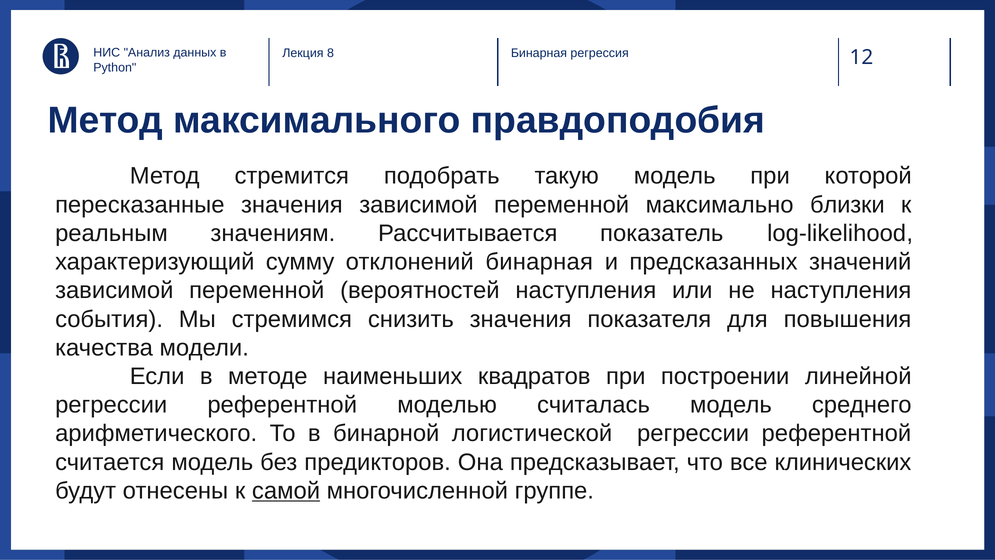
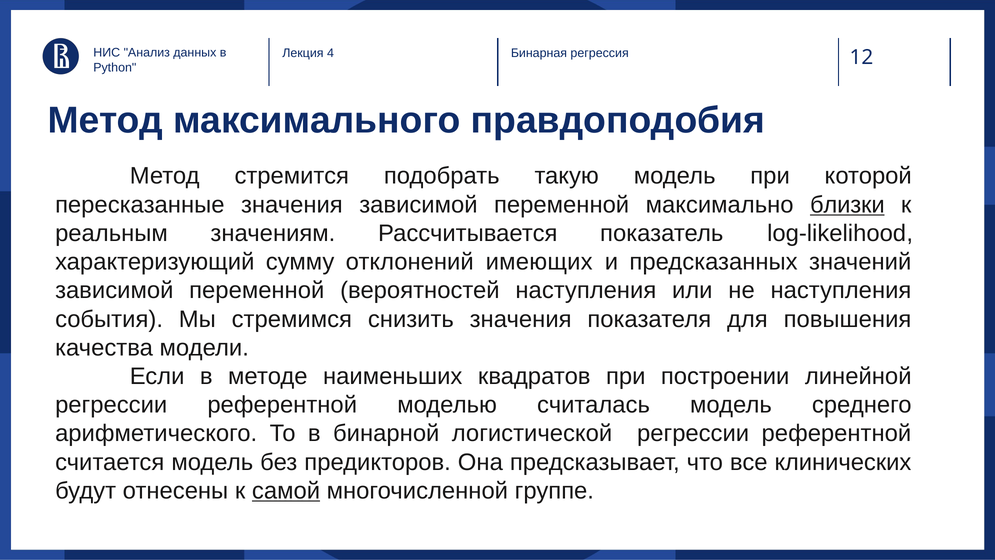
8: 8 -> 4 (330, 53)
близки underline: none -> present (847, 205)
отклонений бинарная: бинарная -> имеющих (539, 262)
